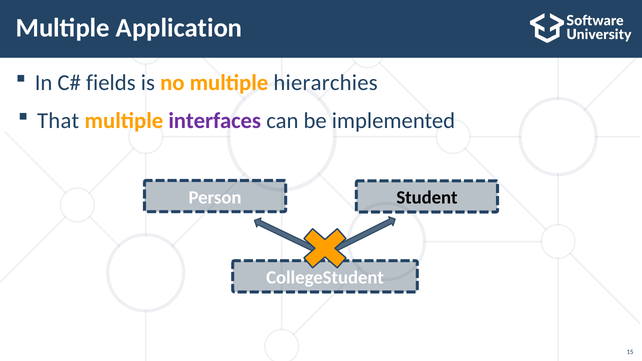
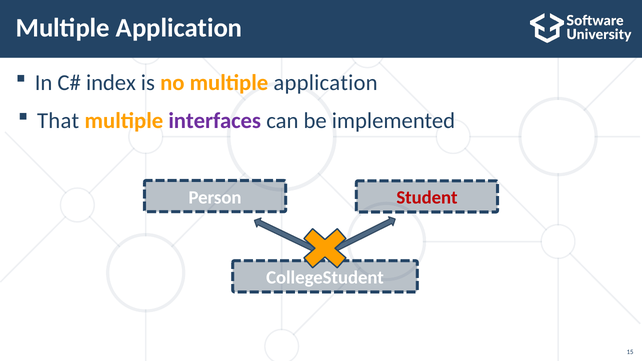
fields: fields -> index (111, 83)
no multiple hierarchies: hierarchies -> application (326, 83)
Student colour: black -> red (427, 198)
